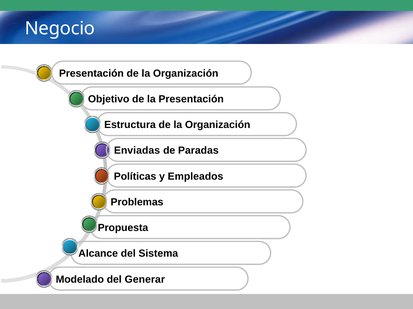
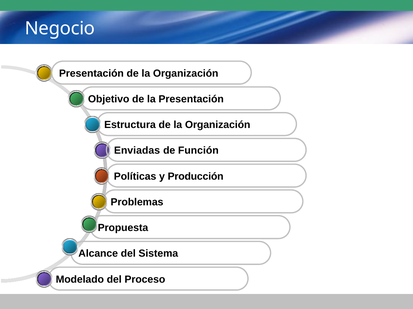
Paradas: Paradas -> Función (198, 151)
Empleados: Empleados -> Producción (196, 177)
Generar: Generar -> Proceso (145, 280)
